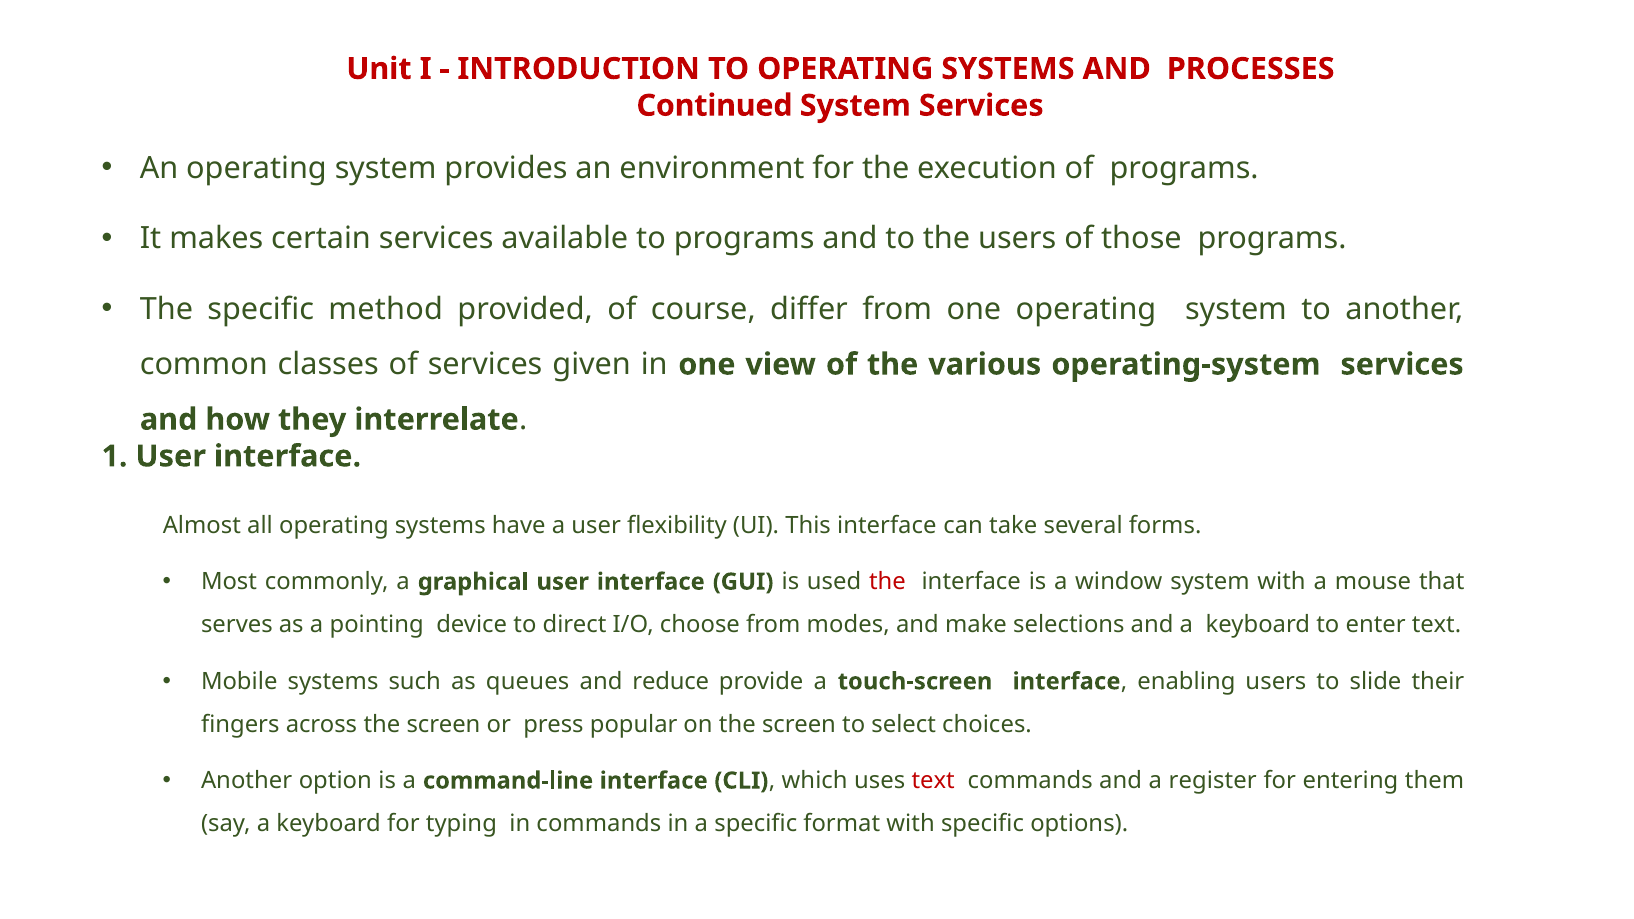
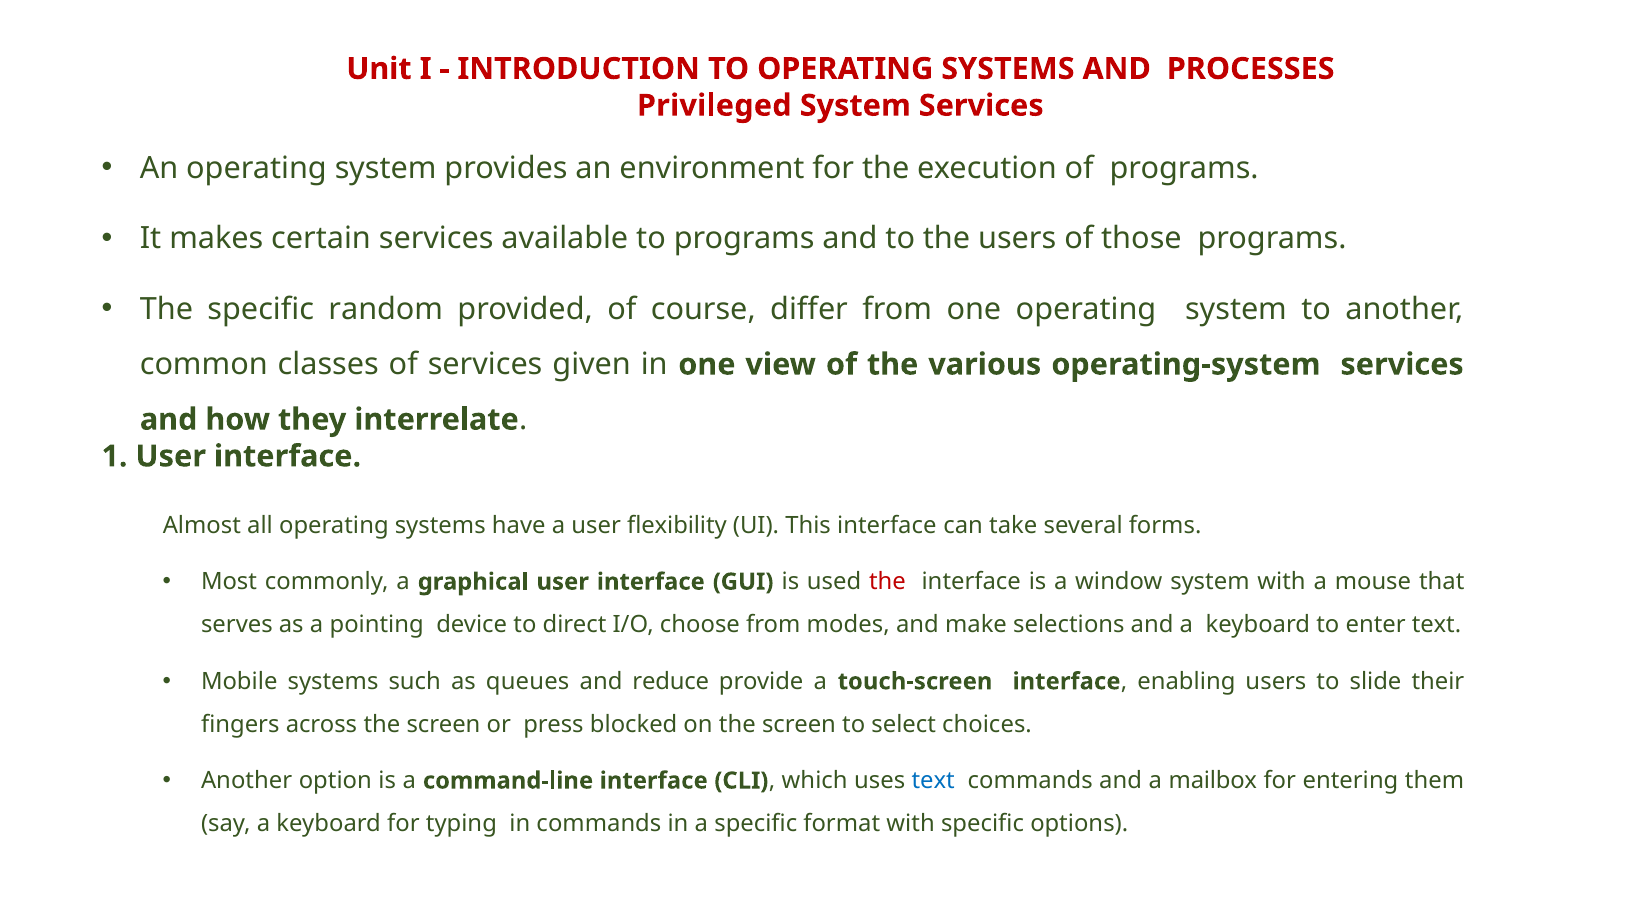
Continued: Continued -> Privileged (714, 106)
method: method -> random (386, 309)
popular: popular -> blocked (634, 724)
text colour: red -> blue (933, 781)
register: register -> mailbox (1213, 781)
